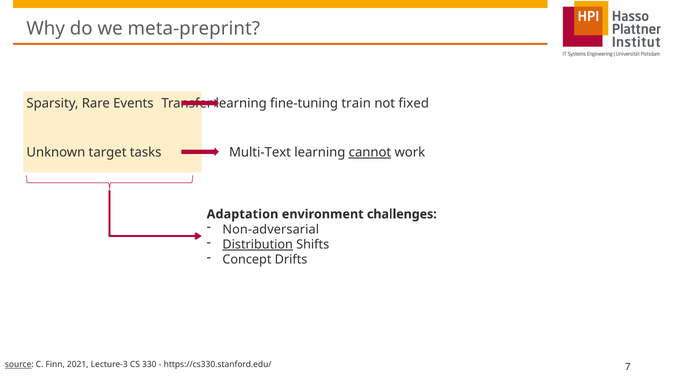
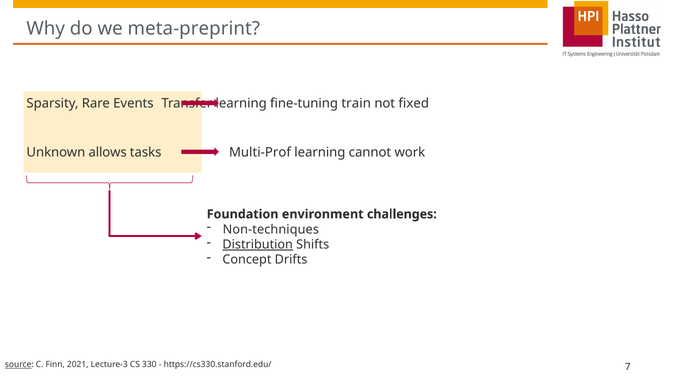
target: target -> allows (108, 152)
Multi-Text: Multi-Text -> Multi-Prof (260, 152)
cannot underline: present -> none (370, 152)
Adaptation: Adaptation -> Foundation (243, 214)
Non-adversarial: Non-adversarial -> Non-techniques (271, 229)
